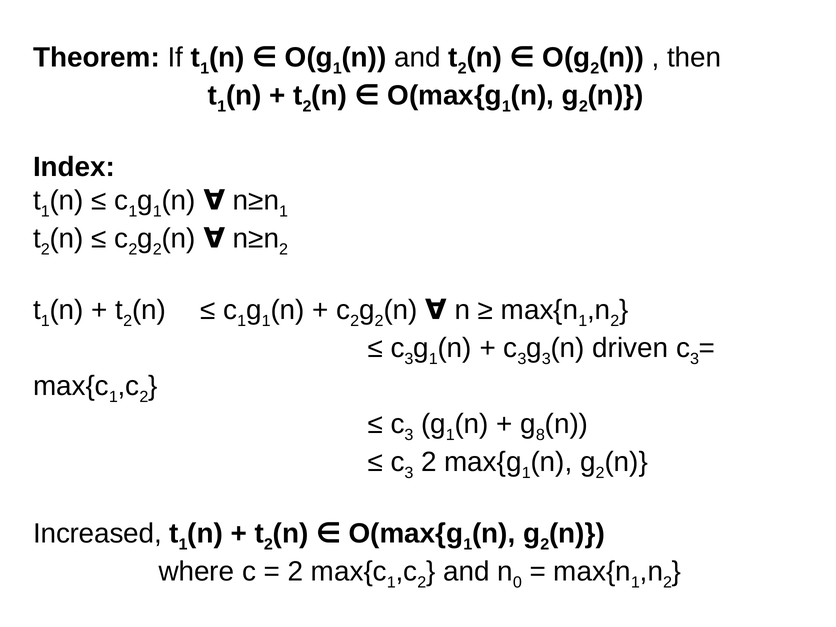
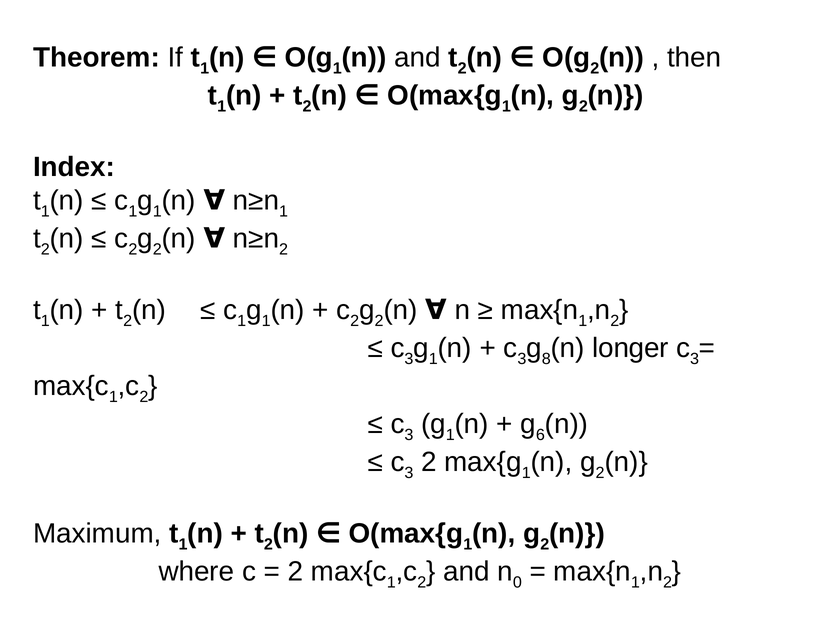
3: 3 -> 8 (546, 359)
driven: driven -> longer (631, 348)
8: 8 -> 6 (540, 435)
Increased: Increased -> Maximum (97, 534)
